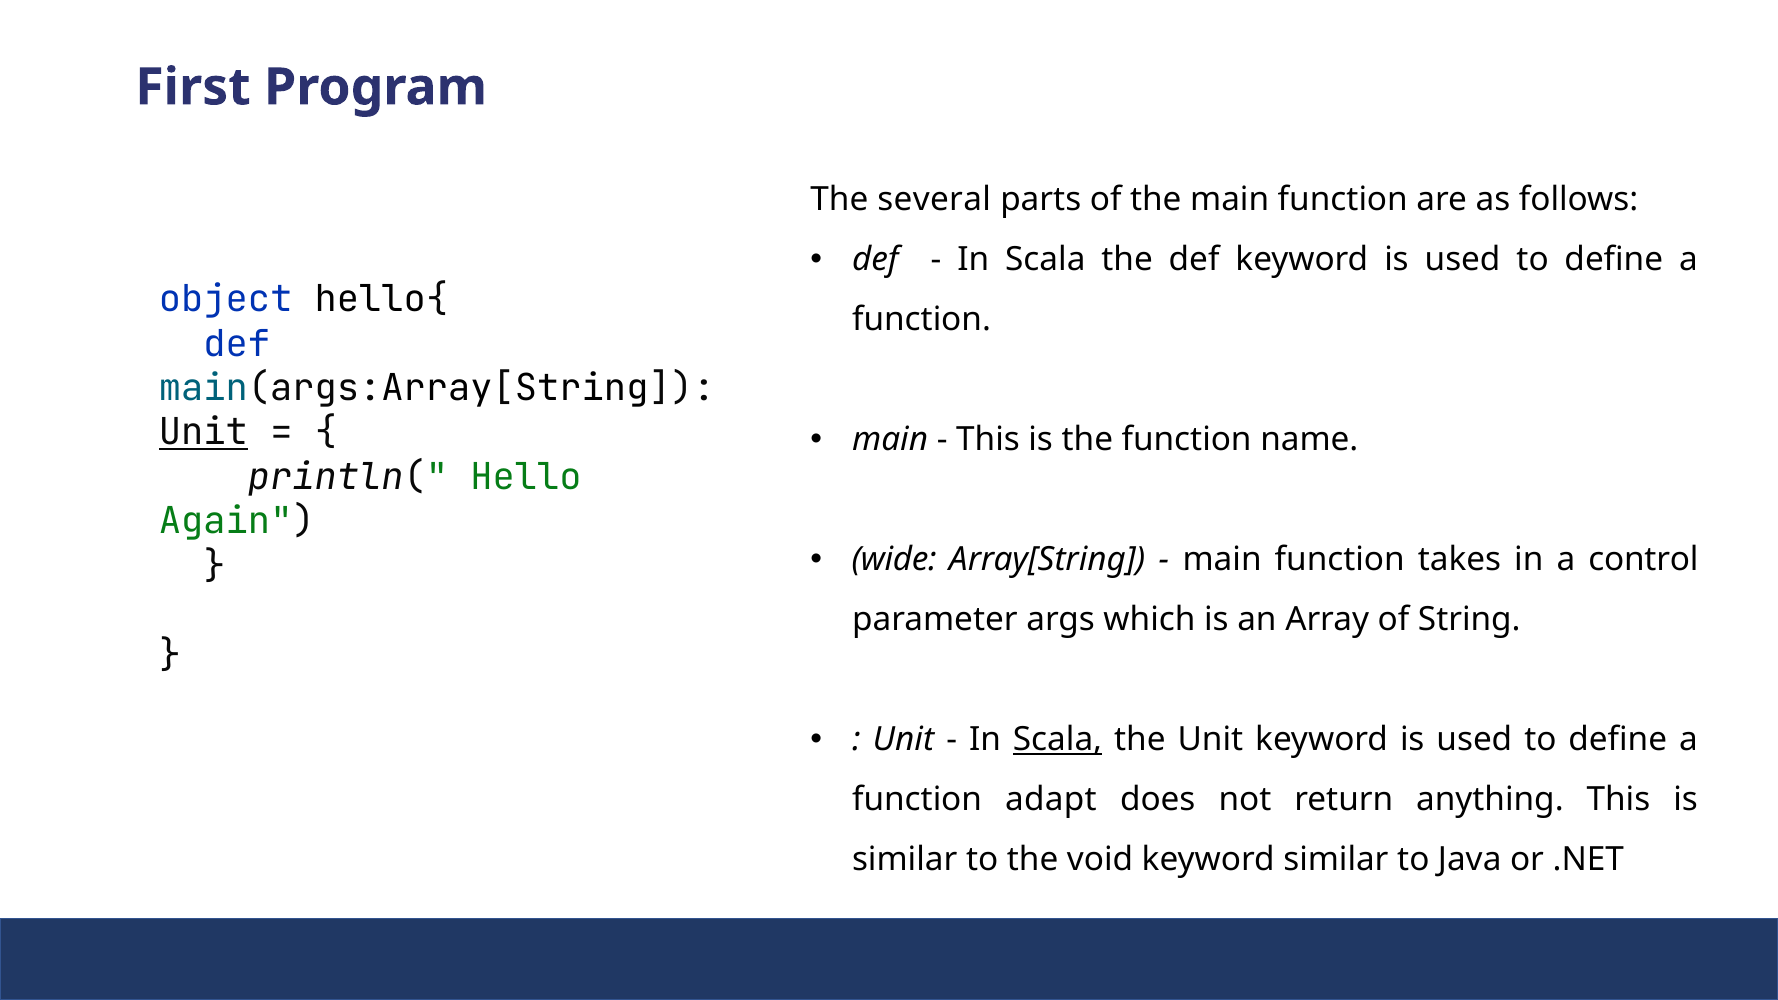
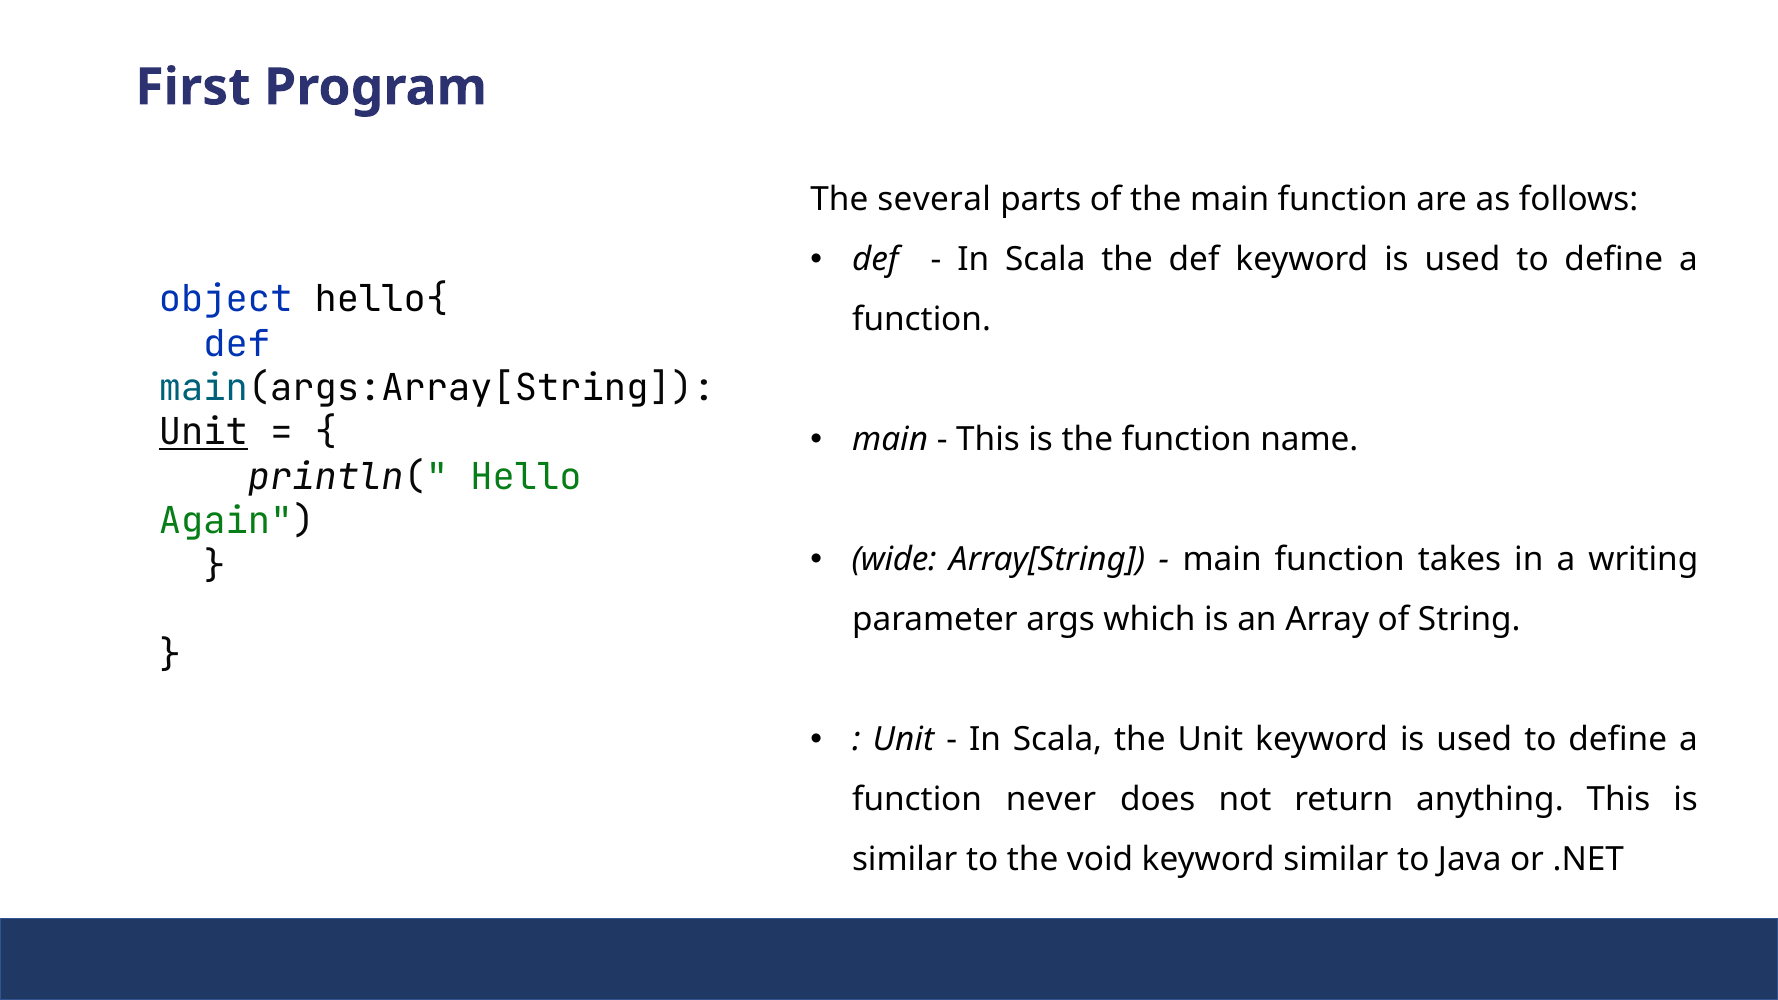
control: control -> writing (1643, 560)
Scala underline: present -> none (1058, 740)
adapt: adapt -> never (1051, 800)
